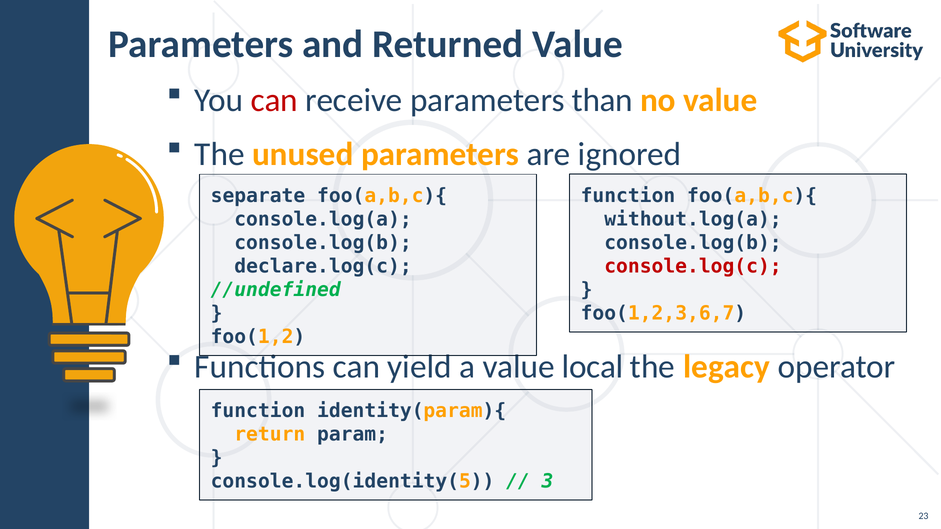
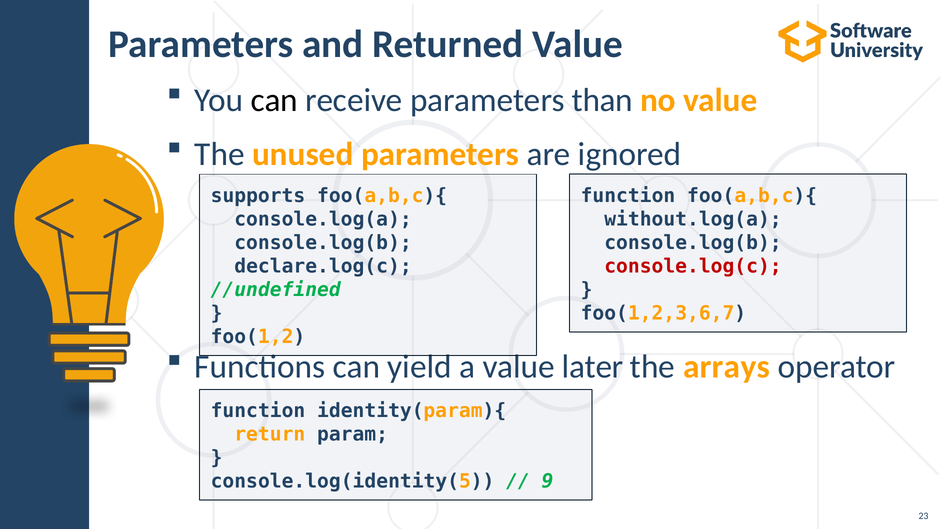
can colour: red -> black (274, 101)
separate: separate -> supports (258, 196)
local: local -> later (593, 367)
legacy: legacy -> arrays (726, 367)
3: 3 -> 9 (547, 482)
